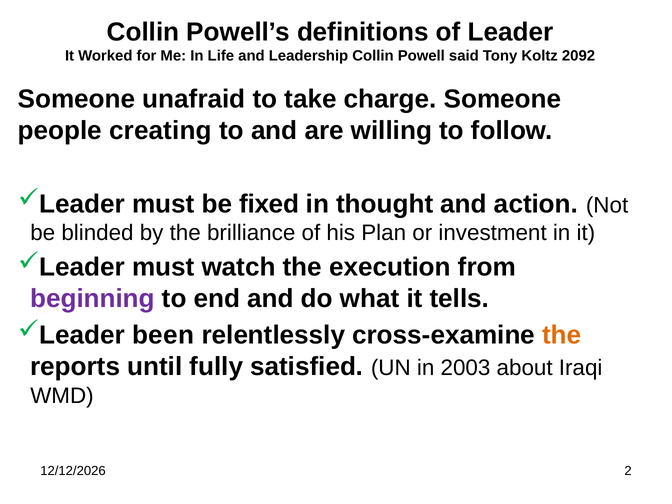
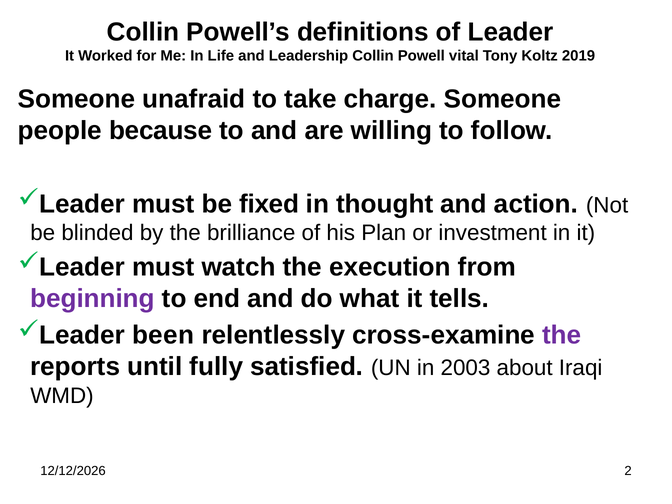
said: said -> vital (464, 56)
2092: 2092 -> 2019 (579, 56)
creating: creating -> because (161, 131)
the colour: orange -> purple (562, 335)
